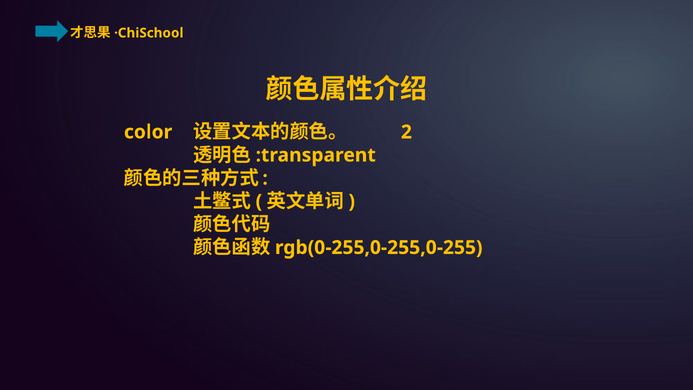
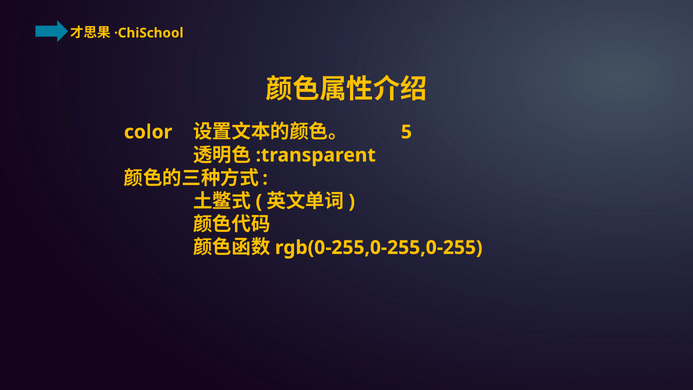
2: 2 -> 5 (406, 132)
